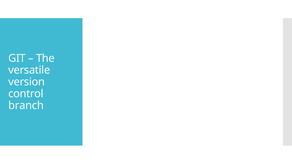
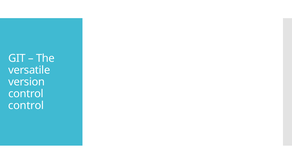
branch: branch -> control (26, 106)
